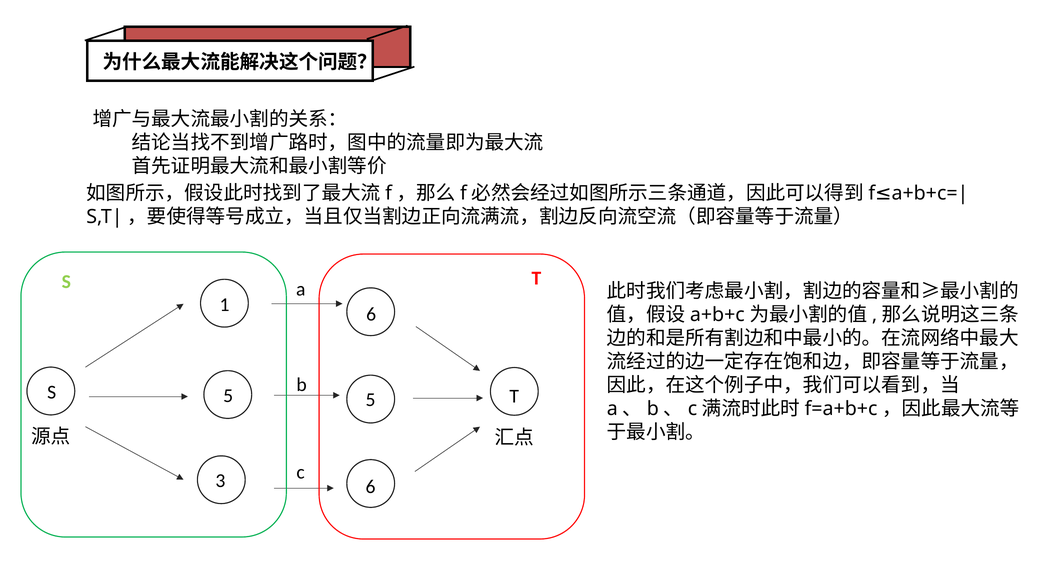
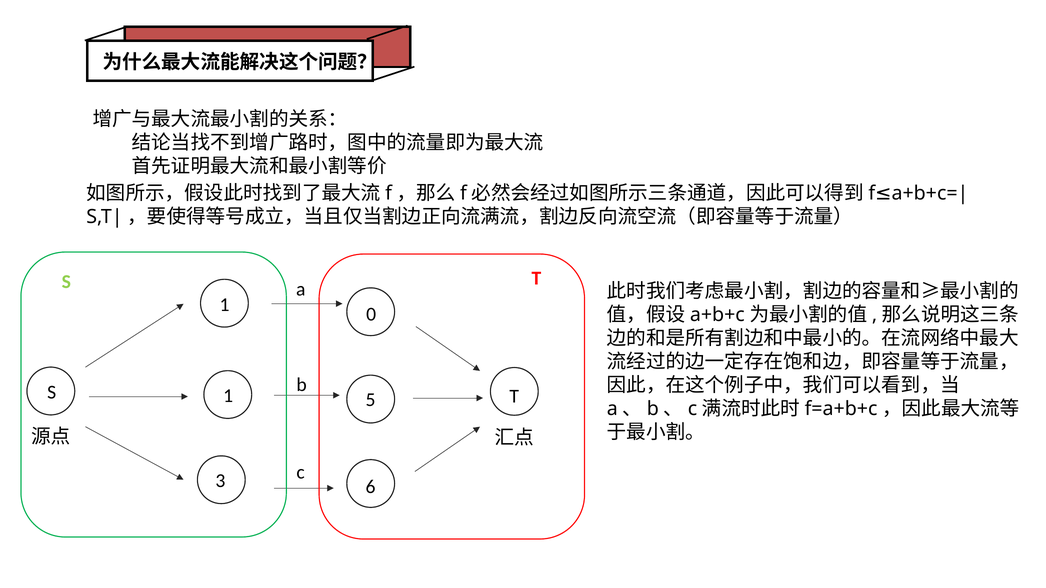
1 6: 6 -> 0 (371, 315)
S 5: 5 -> 1 (228, 396)
